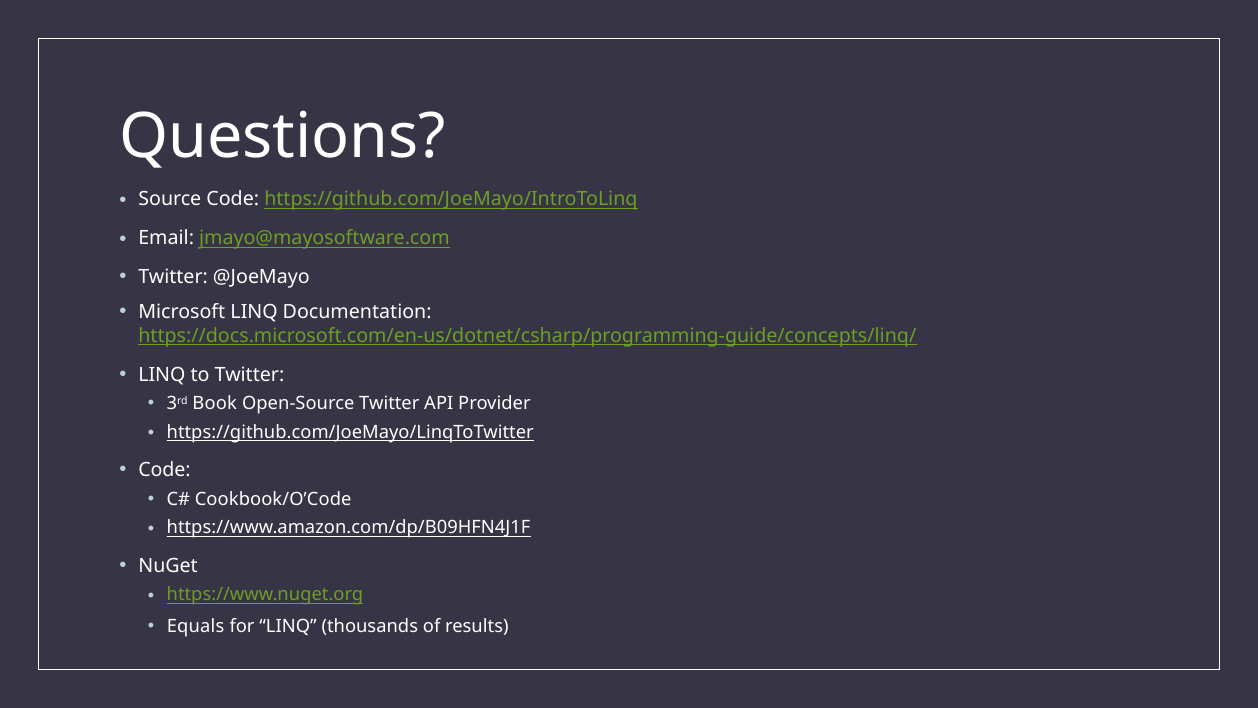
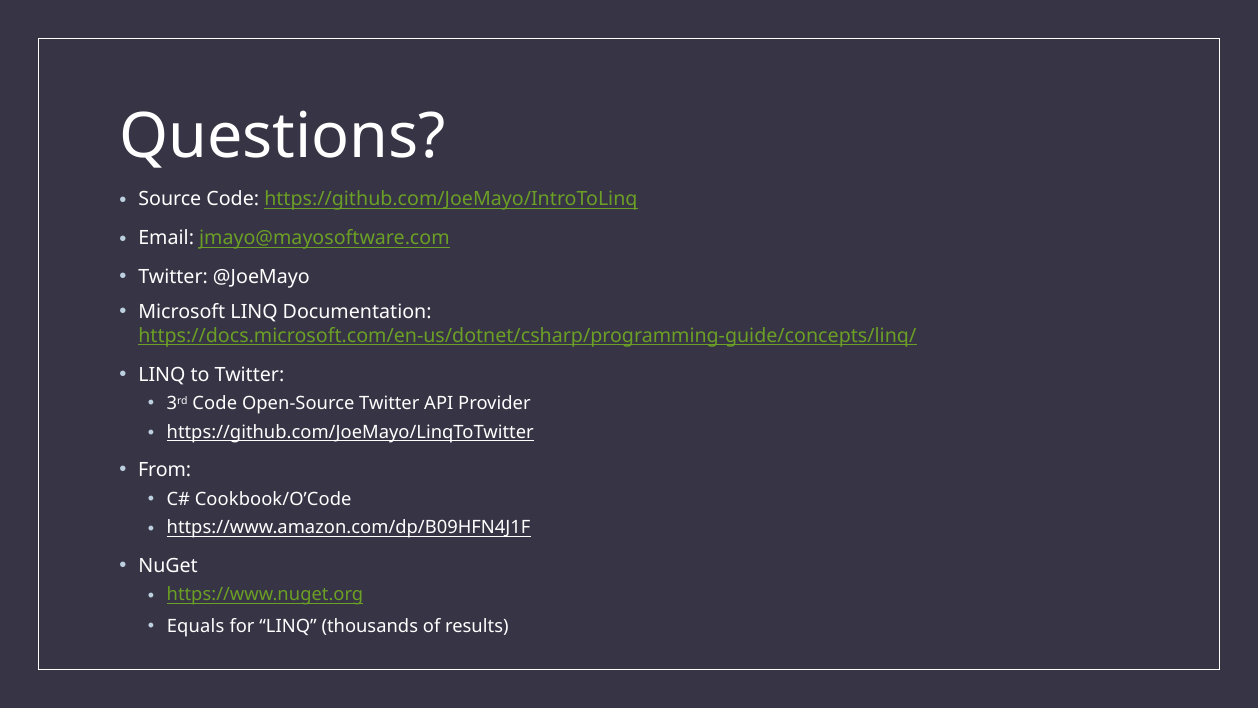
3rd Book: Book -> Code (215, 404)
Code: Code -> From (165, 470)
